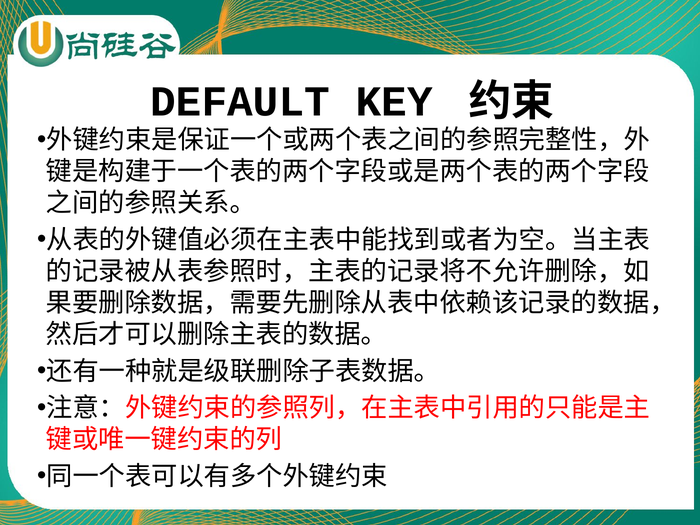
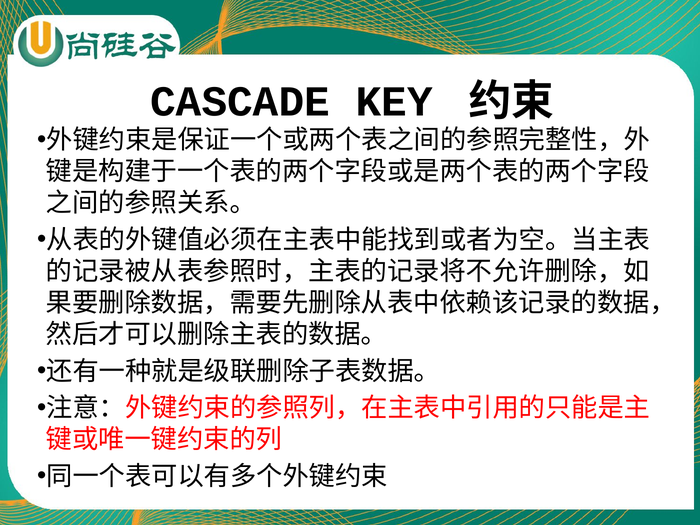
DEFAULT: DEFAULT -> CASCADE (240, 102)
